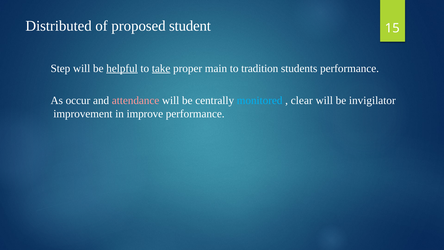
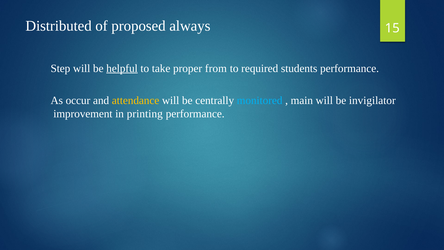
student: student -> always (190, 26)
take underline: present -> none (161, 68)
main: main -> from (216, 68)
tradition: tradition -> required (260, 68)
attendance colour: pink -> yellow (136, 100)
clear: clear -> main (302, 100)
improve: improve -> printing (145, 114)
